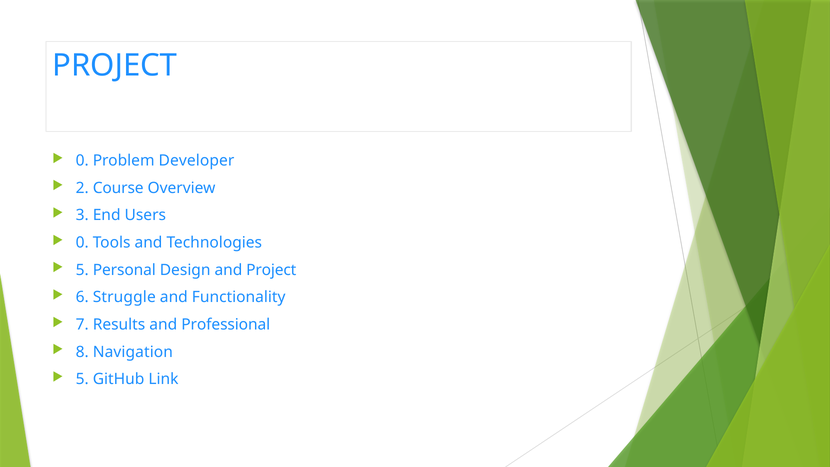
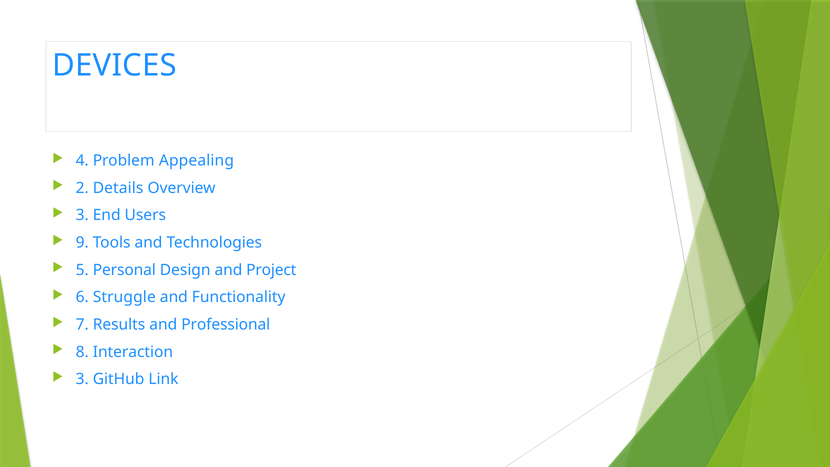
PROJECT: PROJECT -> DEVICES (115, 65)
0: 0 -> 4 (82, 161)
Developer: Developer -> Appealing (196, 161)
Course: Course -> Details (118, 188)
0: 0 -> 9 (82, 243)
Navigation: Navigation -> Interaction (133, 352)
5: 5 -> 3 (82, 379)
